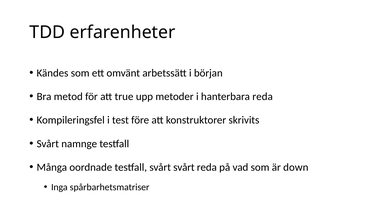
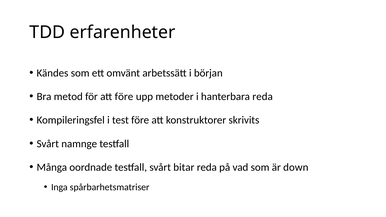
att true: true -> före (124, 97)
svårt svårt: svårt -> bitar (184, 167)
